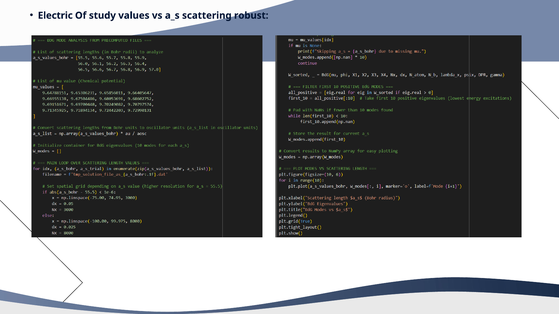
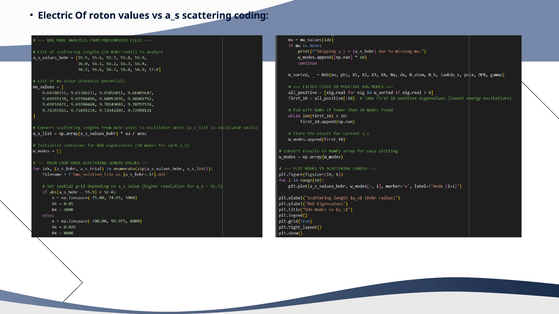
study: study -> roton (102, 16)
robust: robust -> coding (251, 16)
